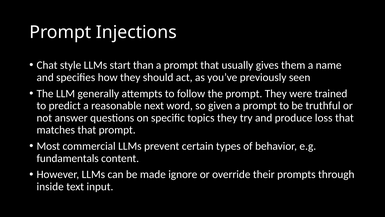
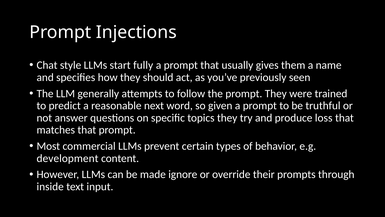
than: than -> fully (143, 65)
fundamentals: fundamentals -> development (68, 158)
